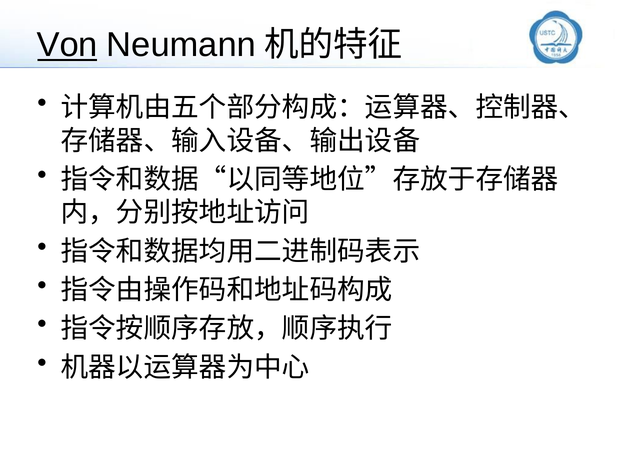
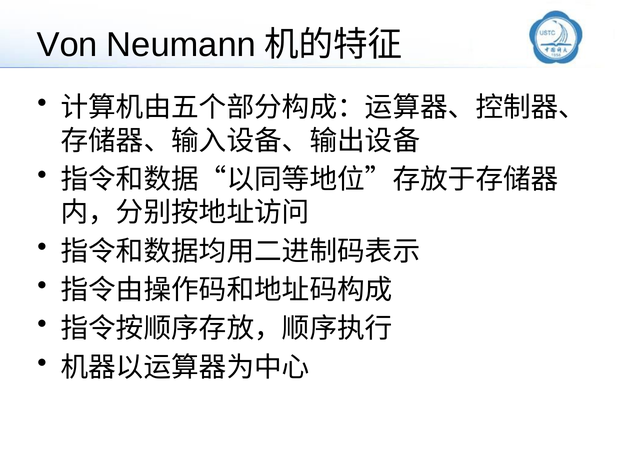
Von underline: present -> none (67, 45)
